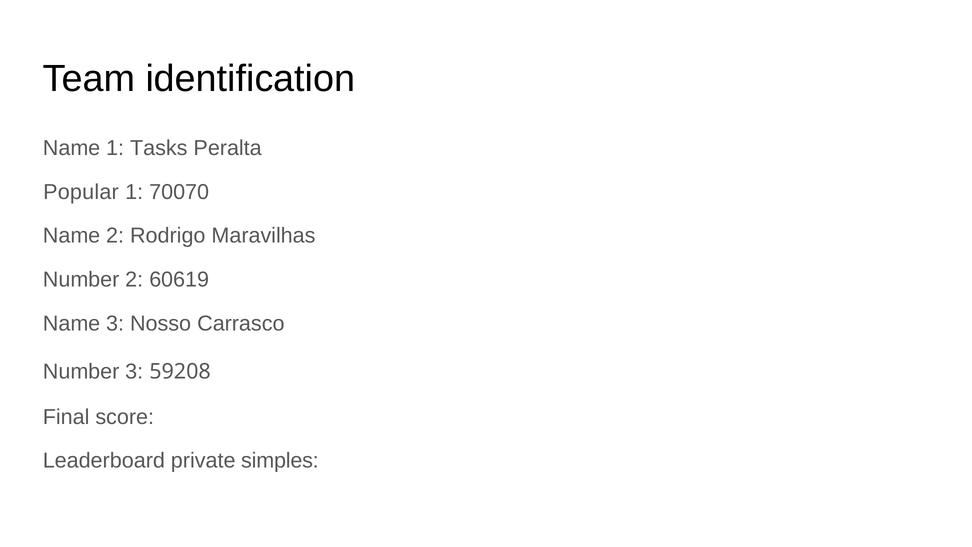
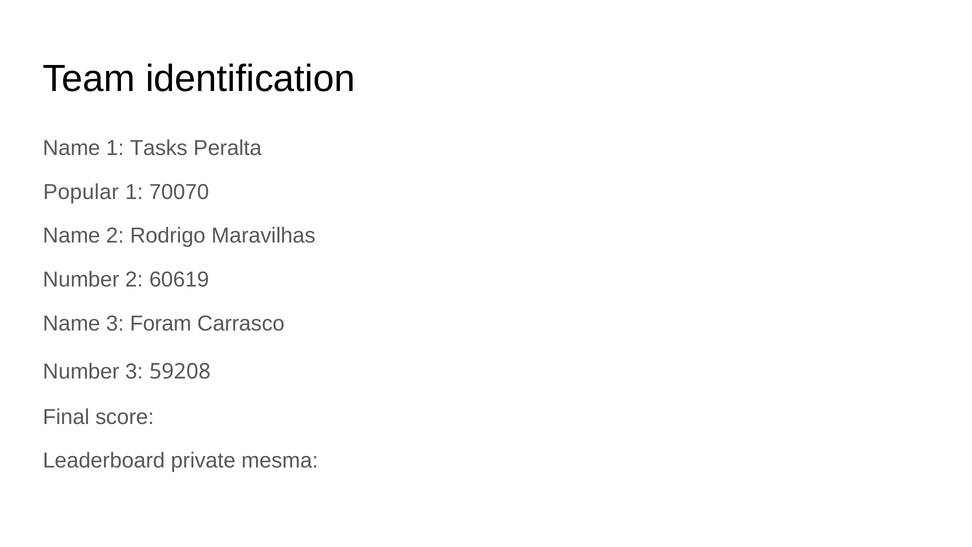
Nosso: Nosso -> Foram (161, 323)
simples: simples -> mesma (280, 461)
